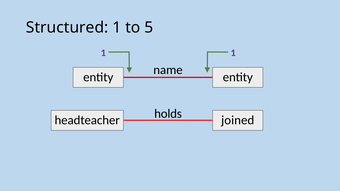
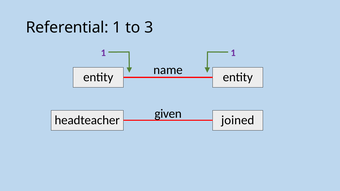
Structured: Structured -> Referential (67, 27)
5: 5 -> 3 (149, 27)
holds: holds -> given (168, 114)
